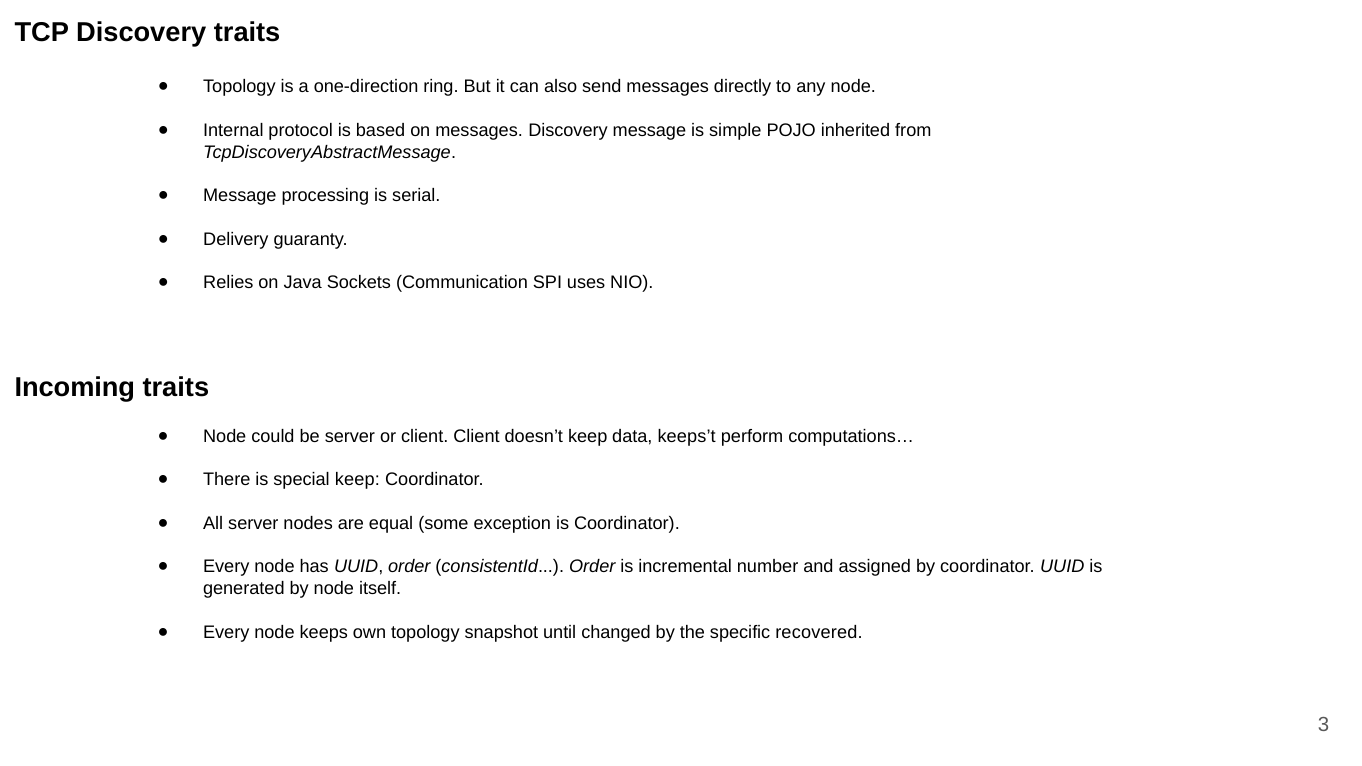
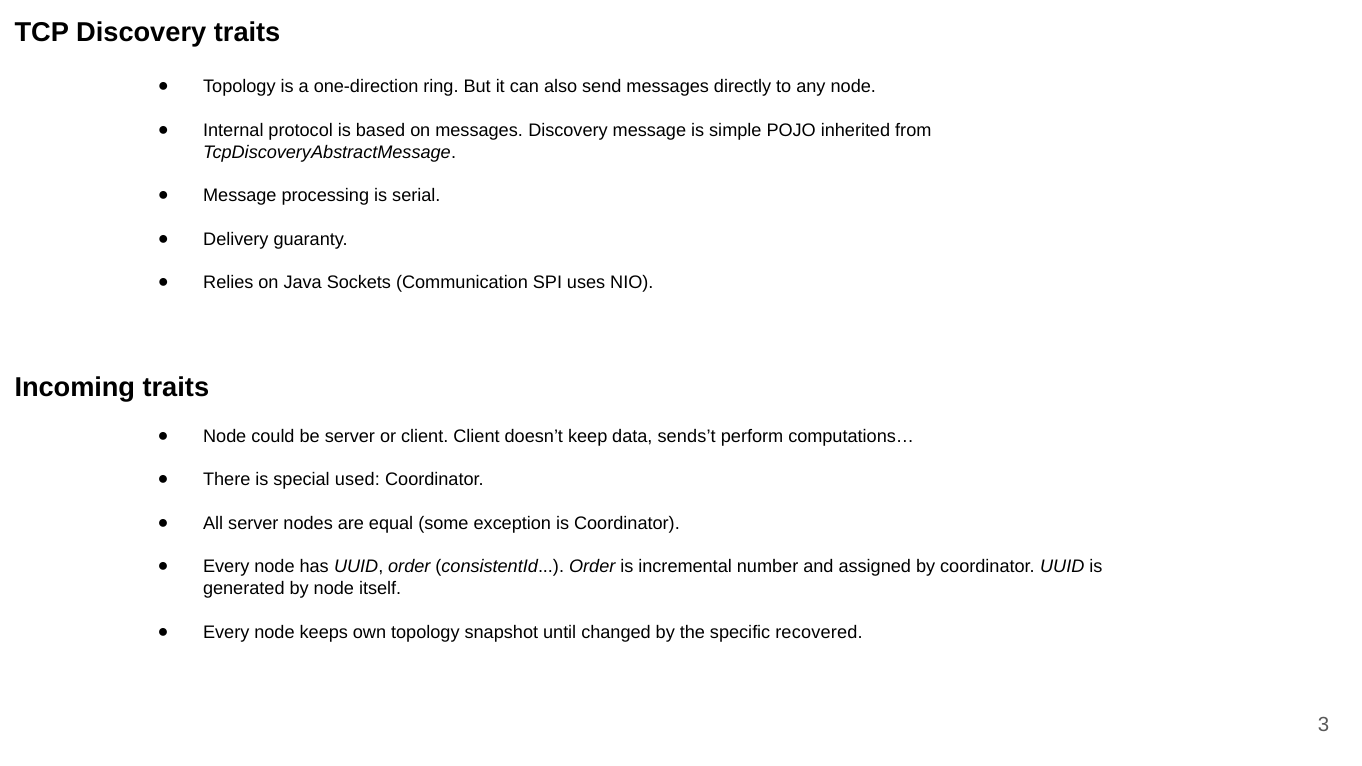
keeps’t: keeps’t -> sends’t (687, 436)
special keep: keep -> used (357, 480)
